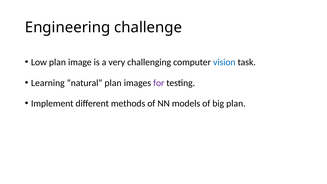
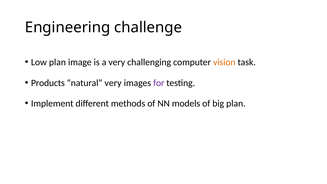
vision colour: blue -> orange (224, 62)
Learning: Learning -> Products (48, 83)
natural plan: plan -> very (113, 83)
